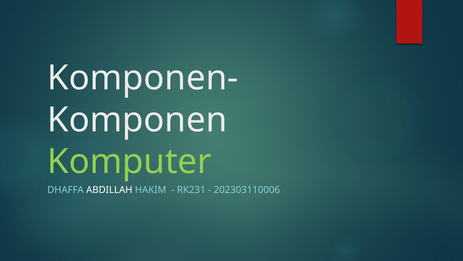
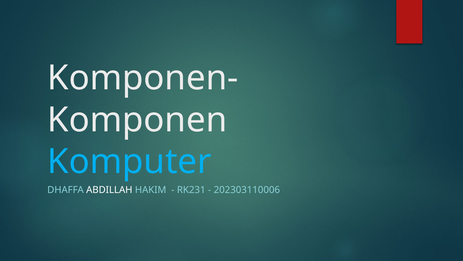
Komputer colour: light green -> light blue (129, 161)
